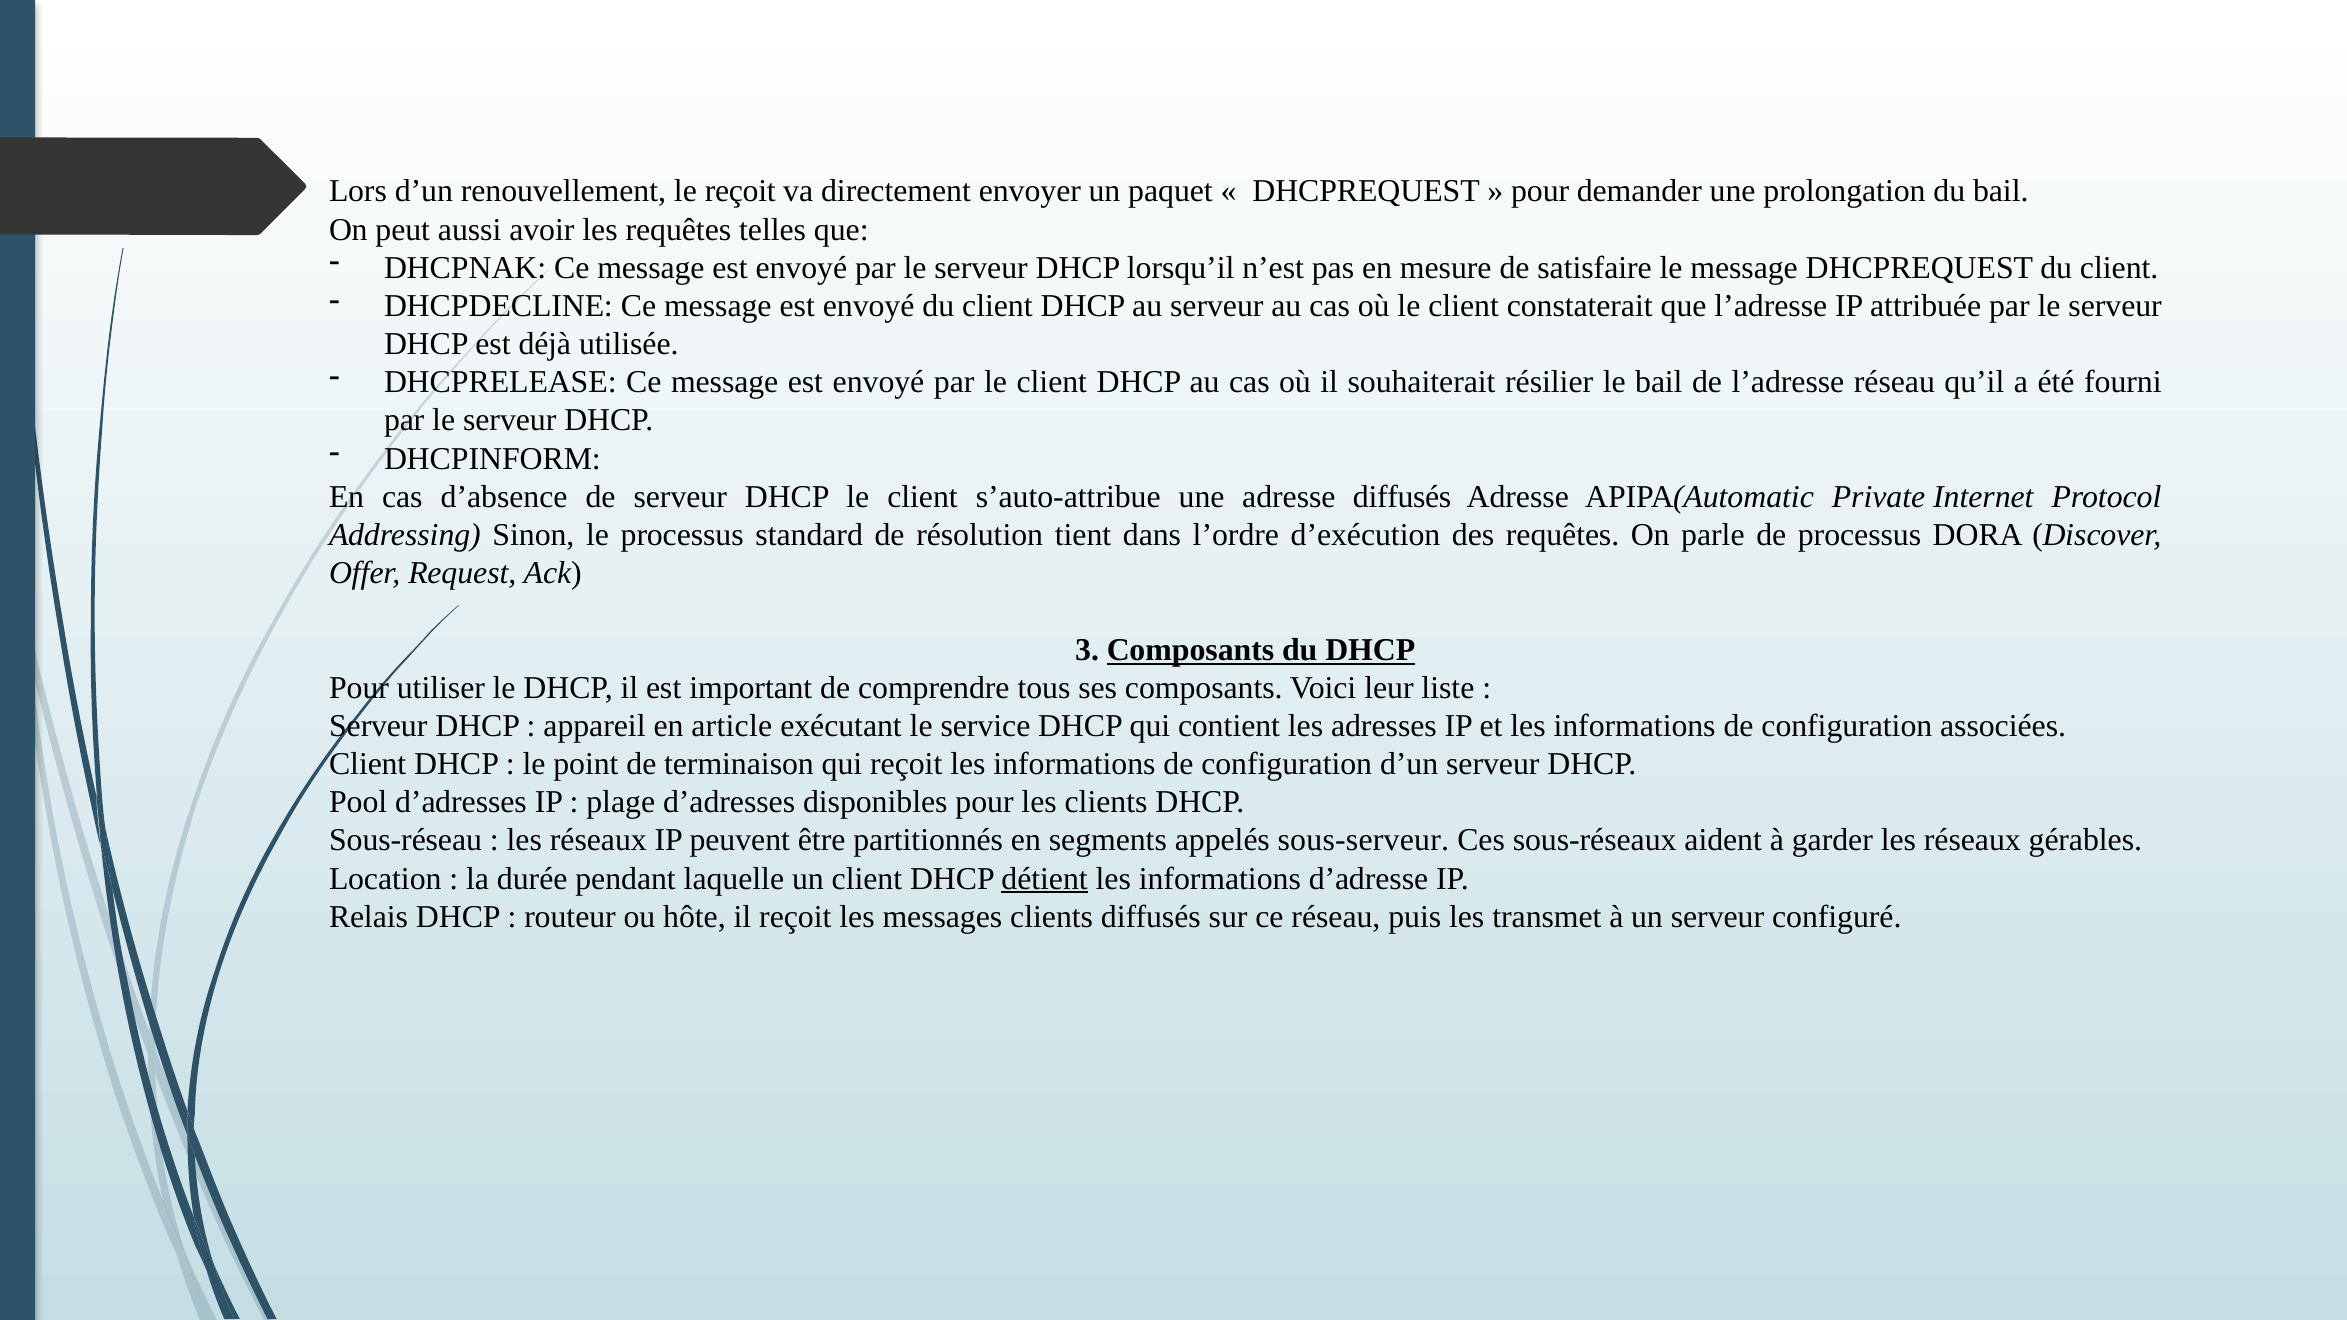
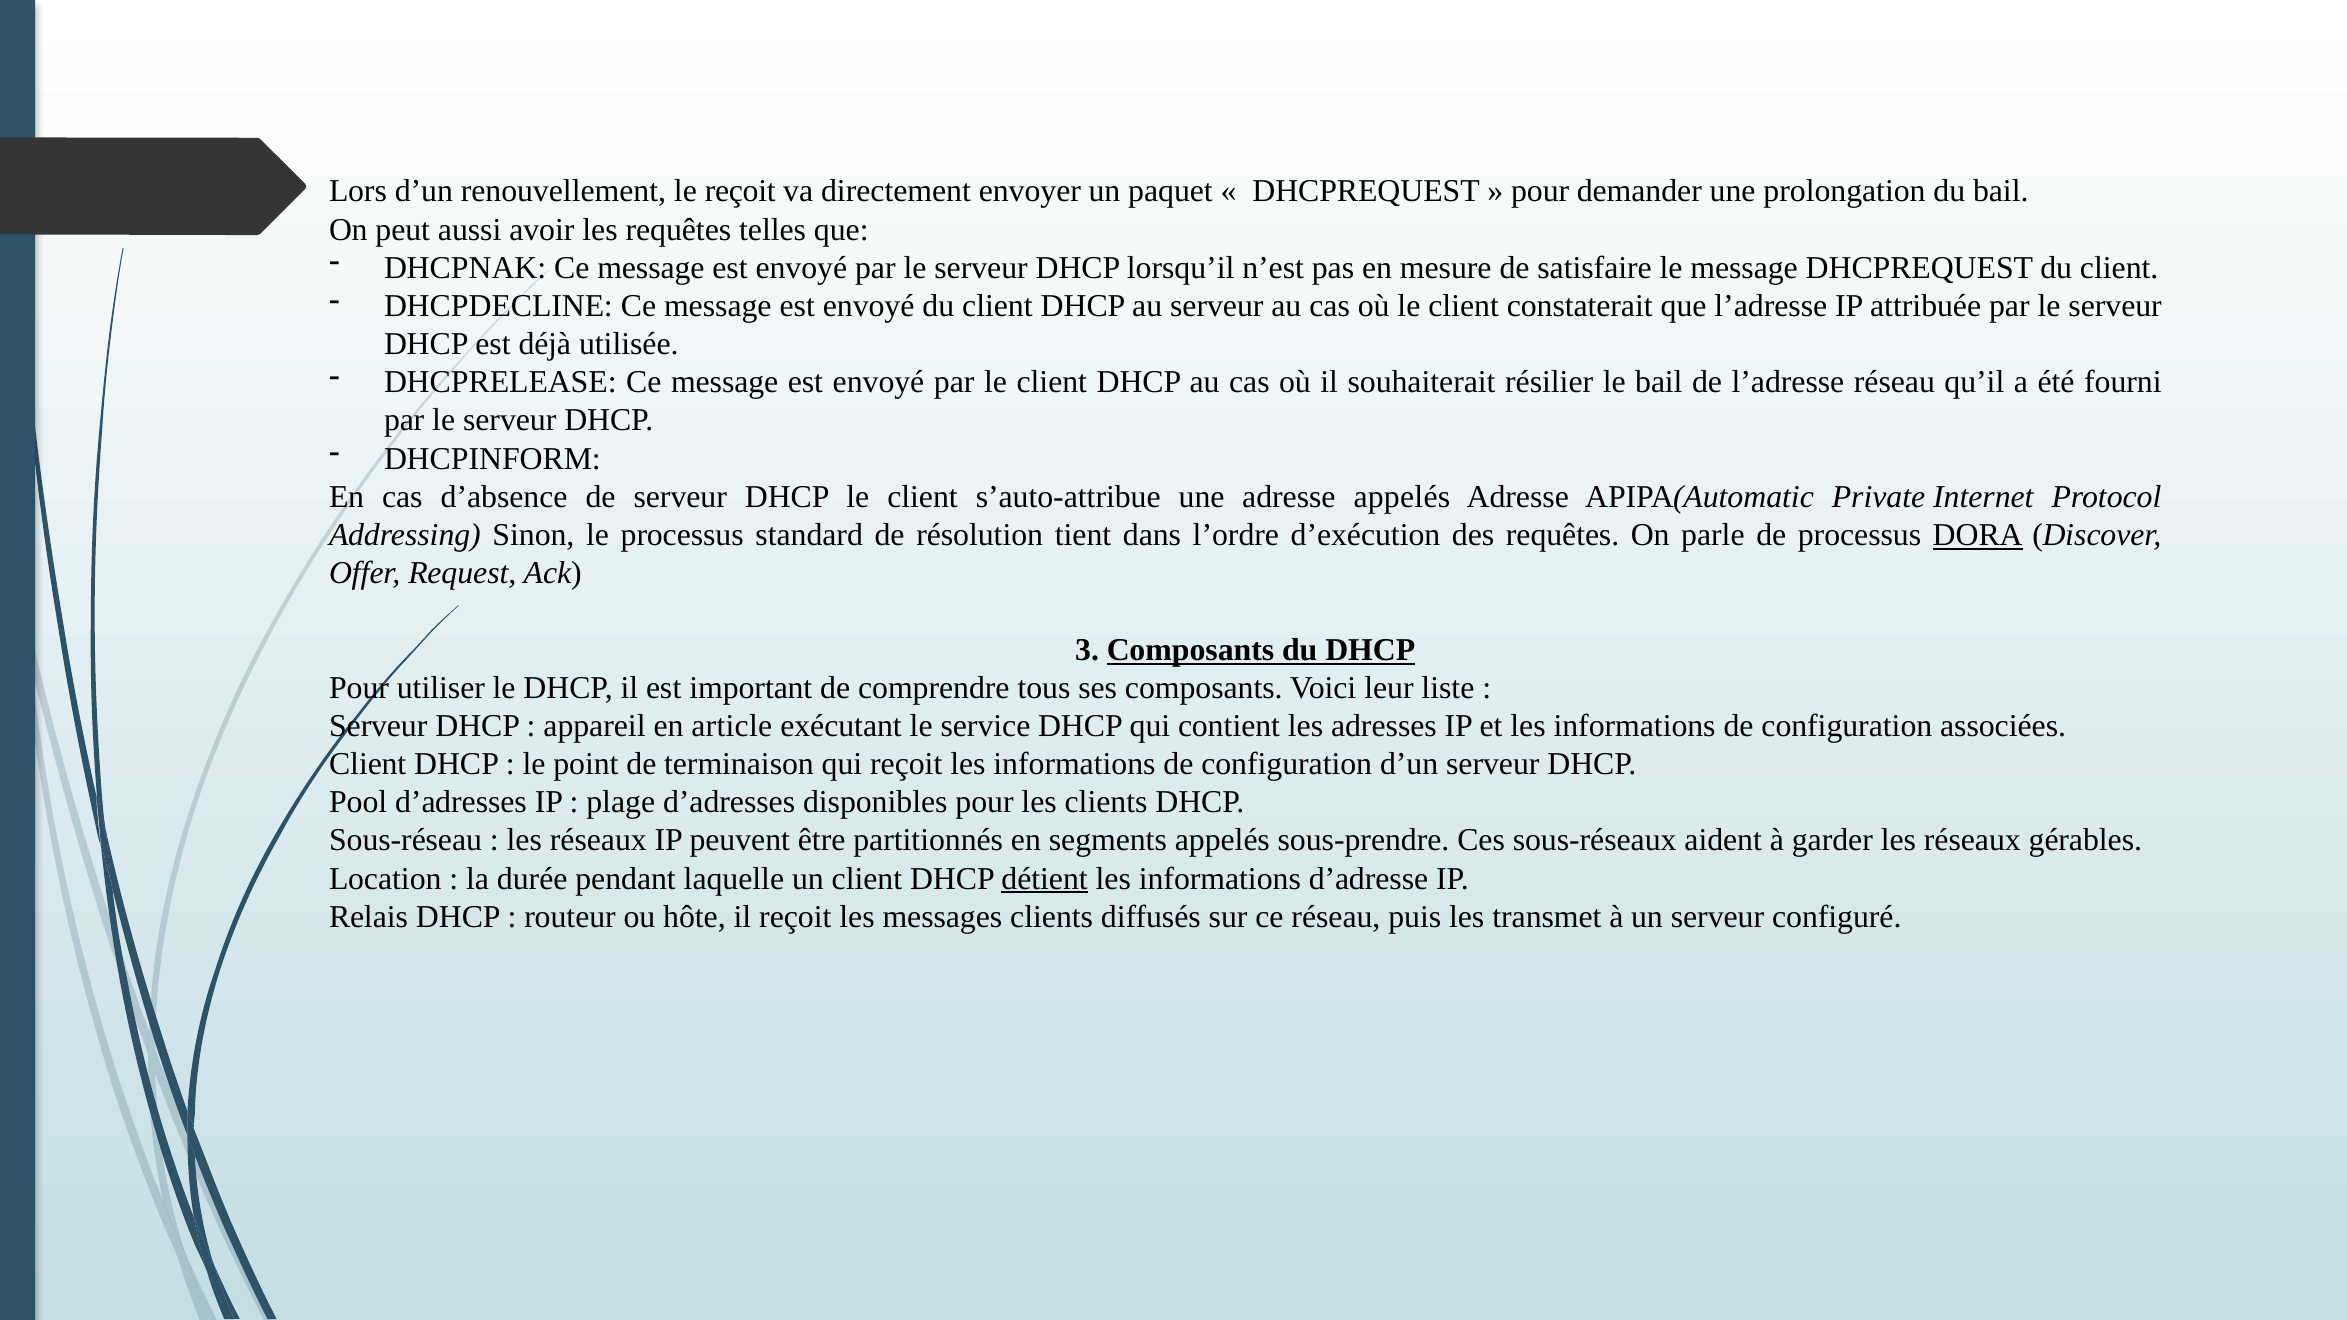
adresse diffusés: diffusés -> appelés (1402, 497)
DORA underline: none -> present (1978, 535)
sous-serveur: sous-serveur -> sous-prendre (1363, 841)
